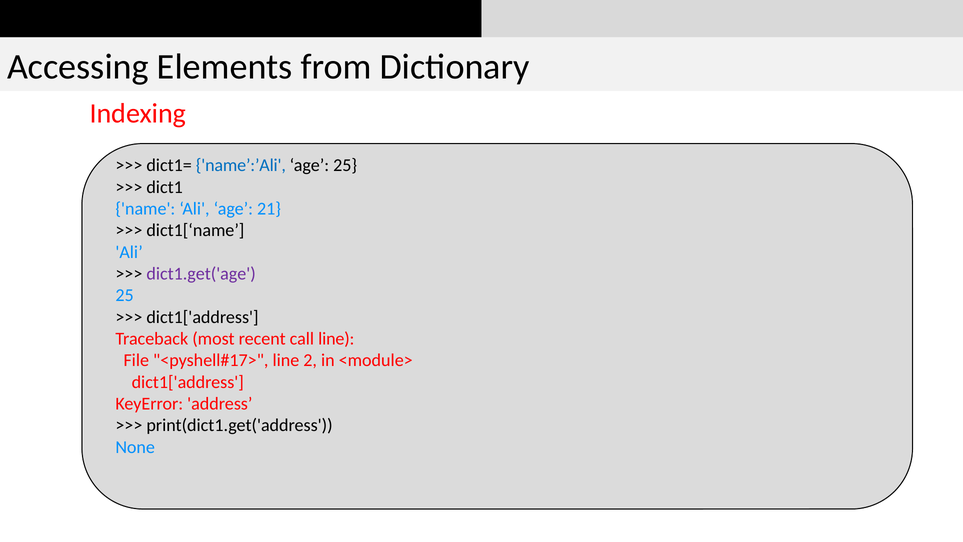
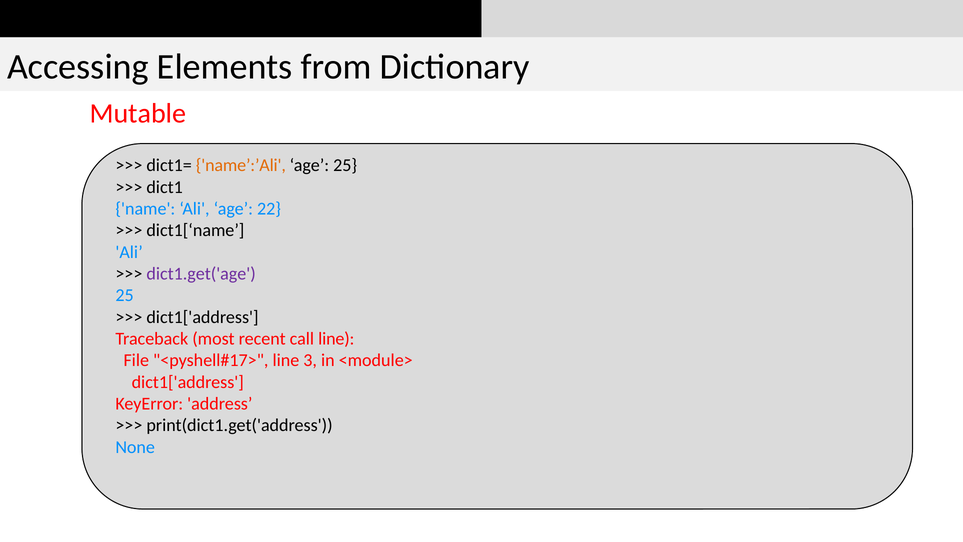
Indexing: Indexing -> Mutable (138, 114)
name’:’Ali colour: blue -> orange (241, 165)
21: 21 -> 22 (269, 209)
2: 2 -> 3 (310, 360)
